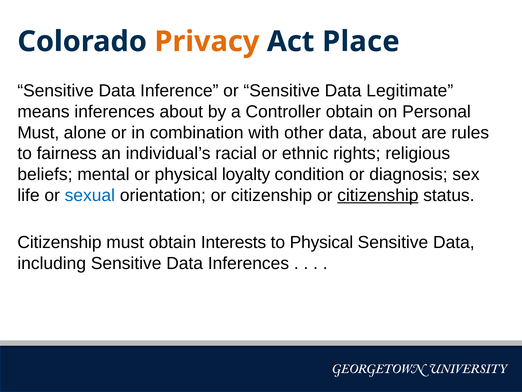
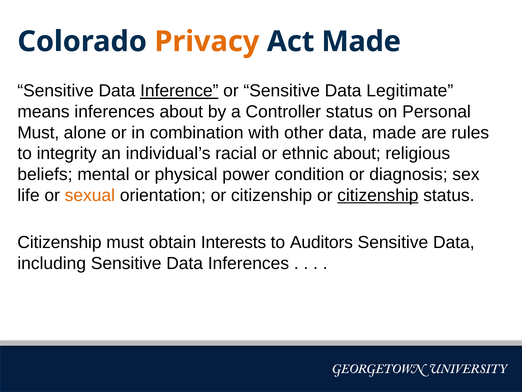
Act Place: Place -> Made (361, 42)
Inference underline: none -> present (179, 91)
Controller obtain: obtain -> status (349, 112)
data about: about -> made (394, 132)
fairness: fairness -> integrity (67, 153)
ethnic rights: rights -> about (357, 153)
loyalty: loyalty -> power (246, 174)
sexual colour: blue -> orange (90, 195)
to Physical: Physical -> Auditors (321, 242)
